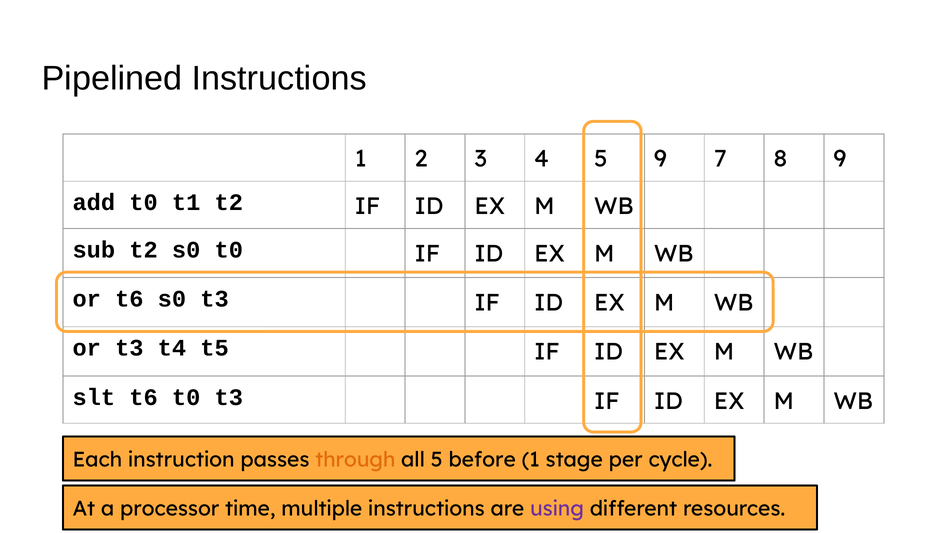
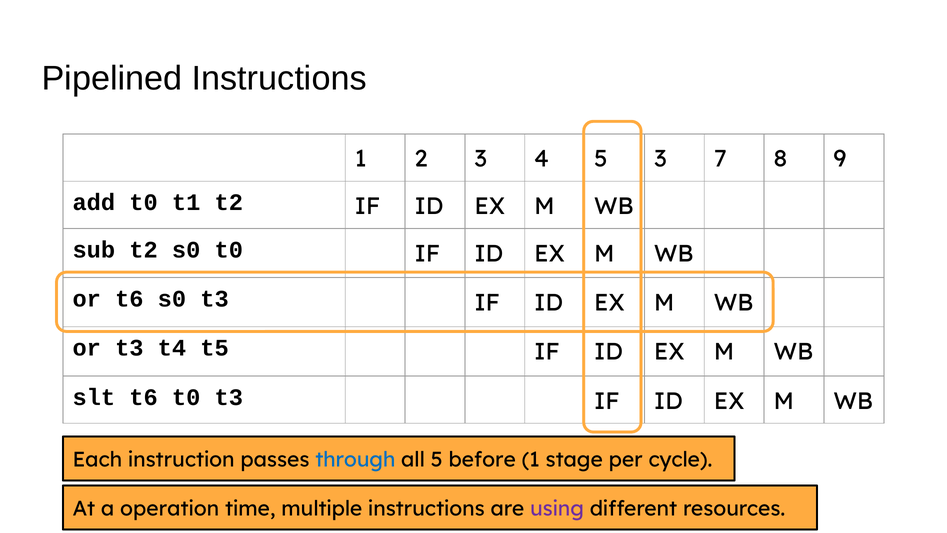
5 9: 9 -> 3 (660, 159)
through colour: orange -> blue (355, 460)
processor: processor -> operation (170, 509)
